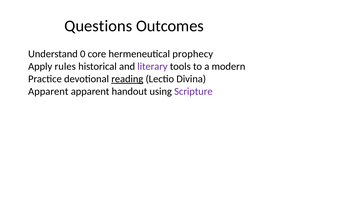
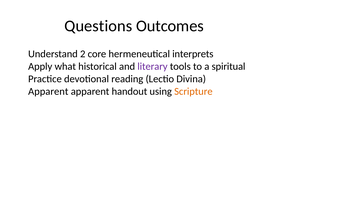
0: 0 -> 2 (83, 54)
prophecy: prophecy -> interprets (193, 54)
rules: rules -> what (65, 66)
modern: modern -> spiritual (229, 66)
reading underline: present -> none (127, 79)
Scripture colour: purple -> orange (193, 92)
